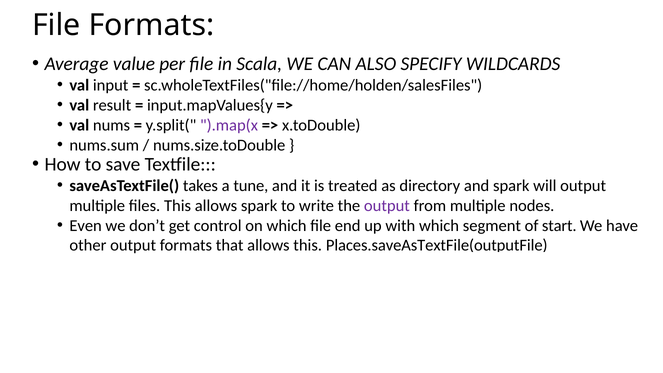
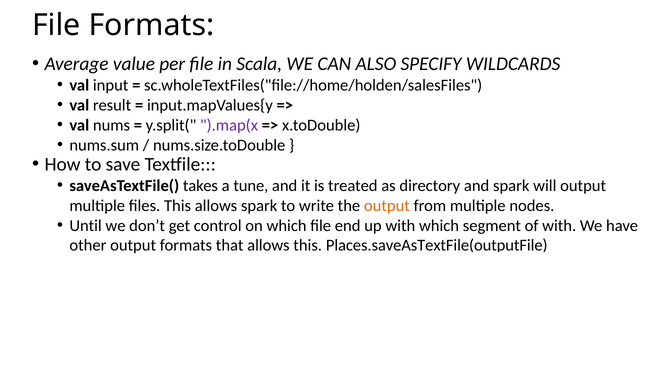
output colour: purple -> orange (387, 206)
Even: Even -> Until (86, 226)
of start: start -> with (559, 226)
